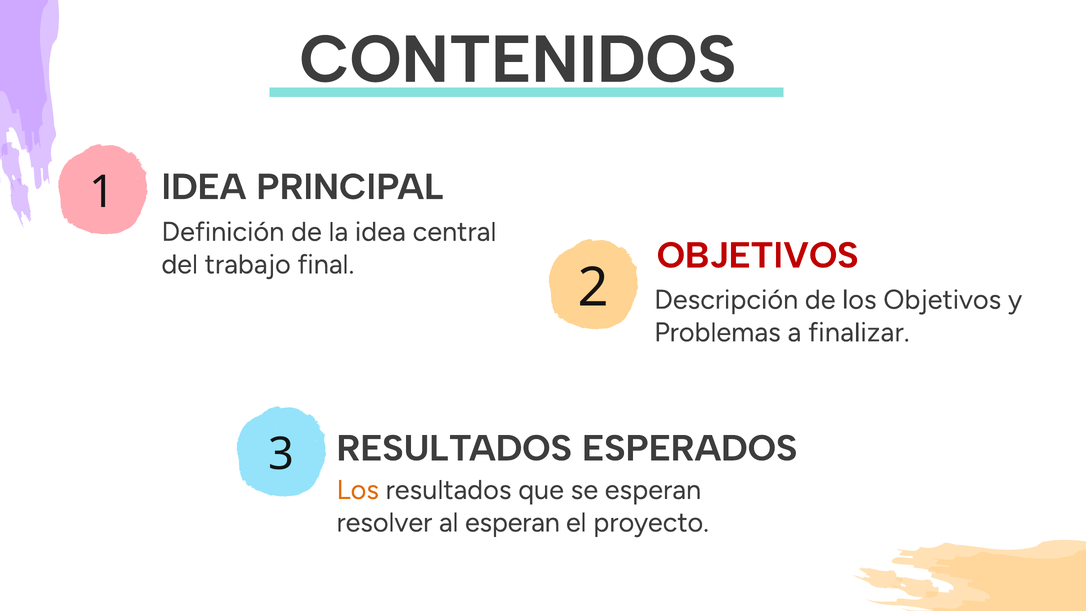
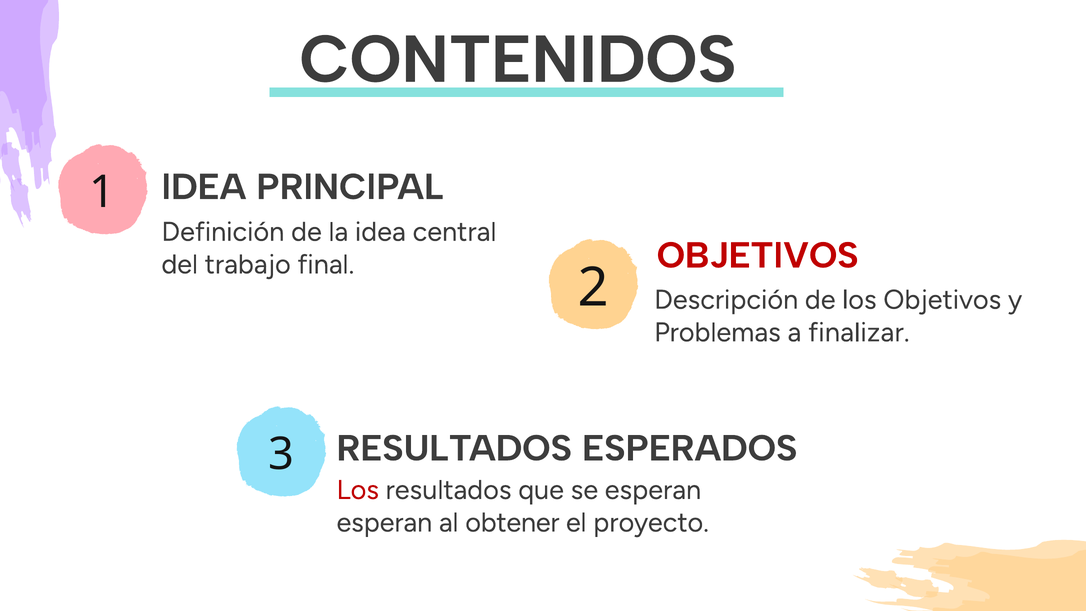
Los colour: orange -> red (358, 490)
resolver: resolver -> esperan (384, 522)
al esperan: esperan -> obtener (512, 522)
